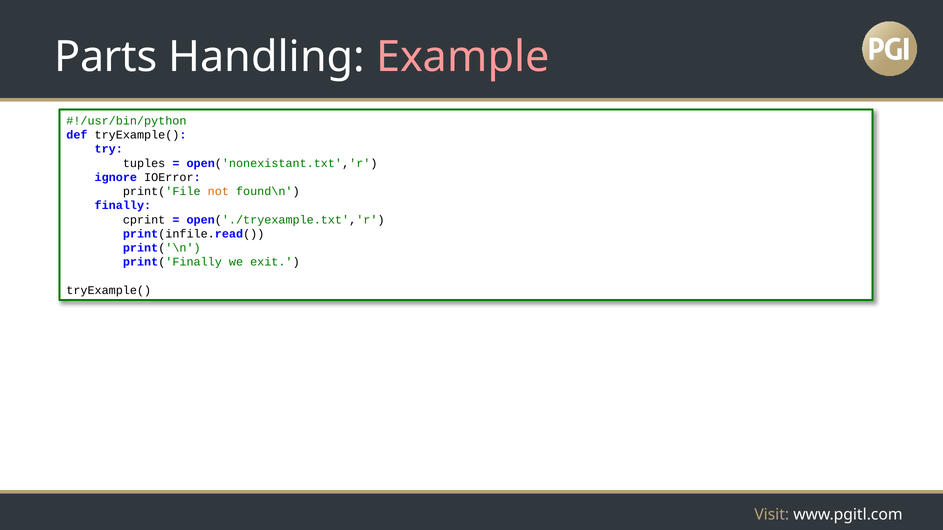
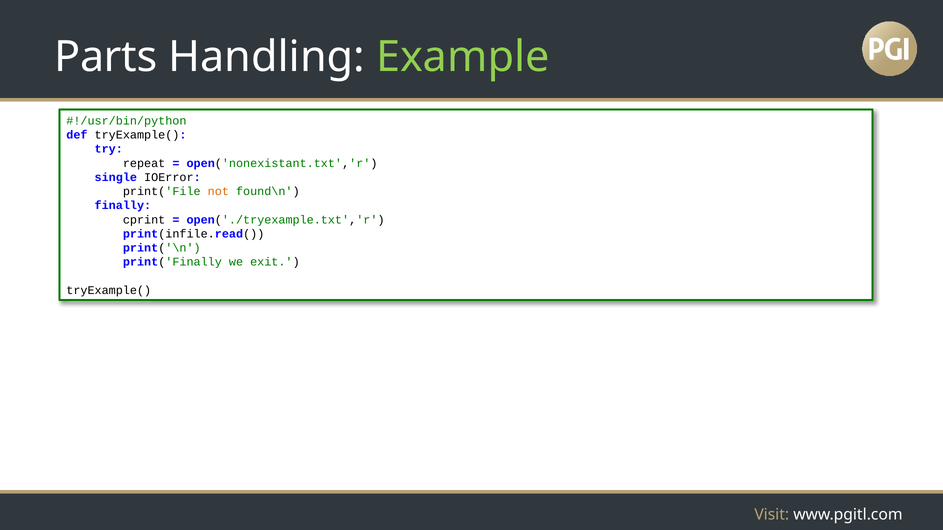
Example colour: pink -> light green (463, 57)
tuples: tuples -> repeat (144, 163)
ignore: ignore -> single (116, 177)
